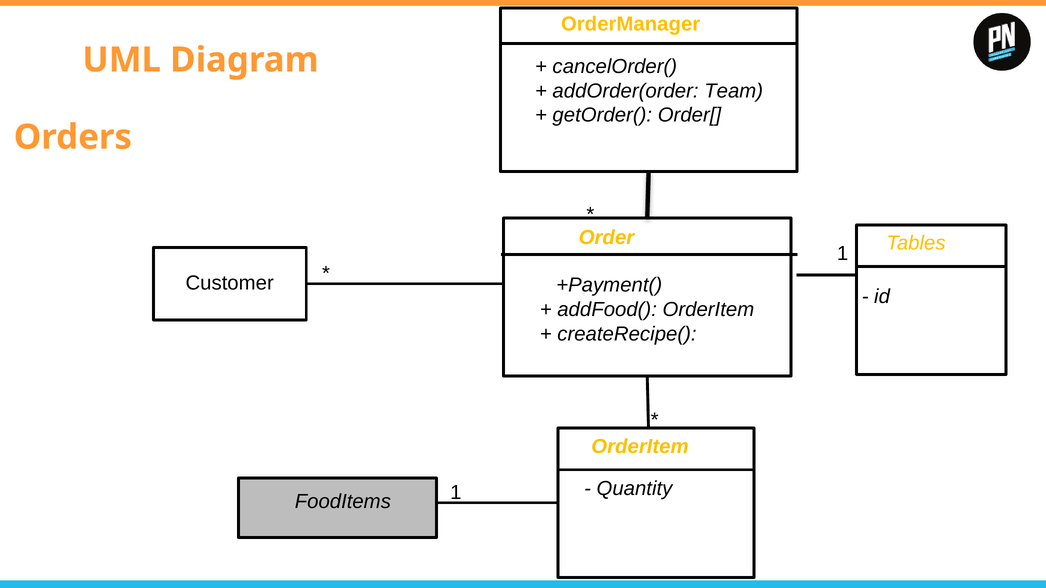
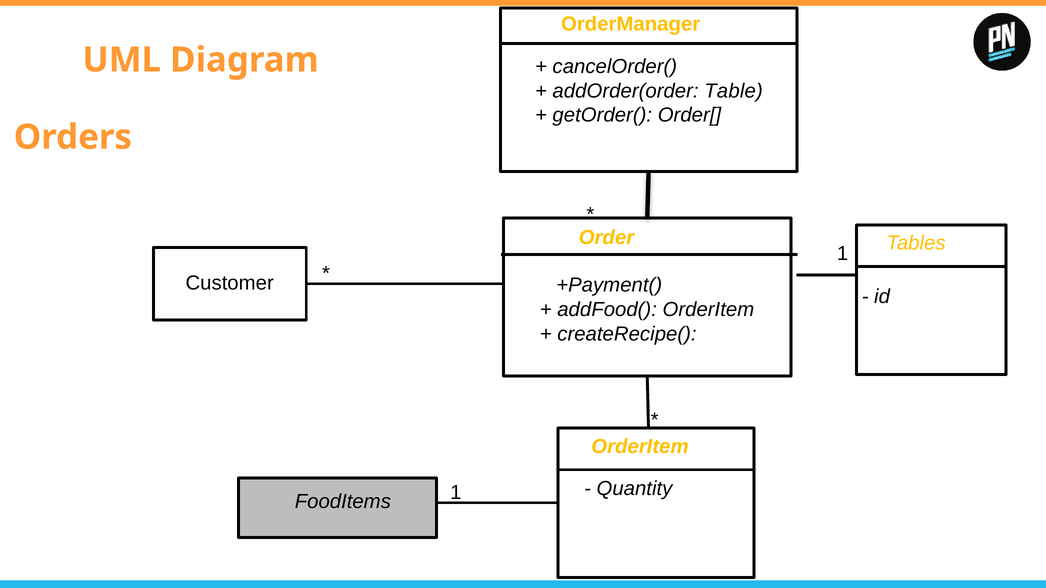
Team: Team -> Table (734, 91)
